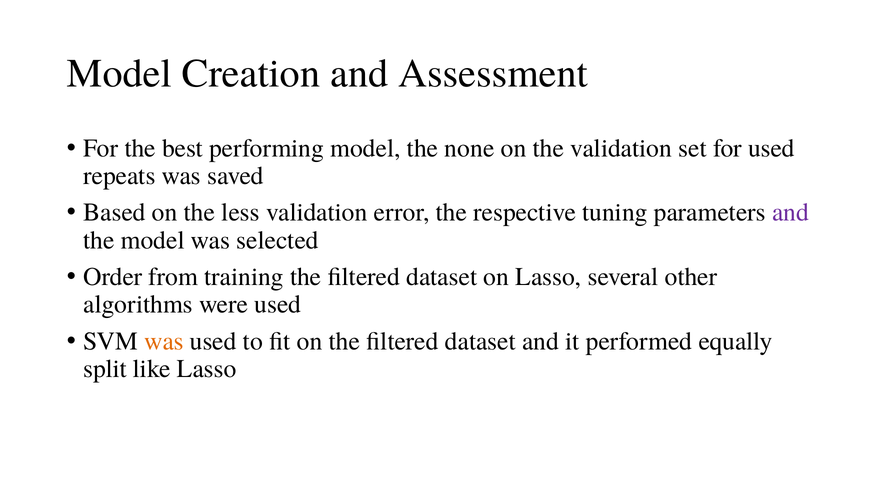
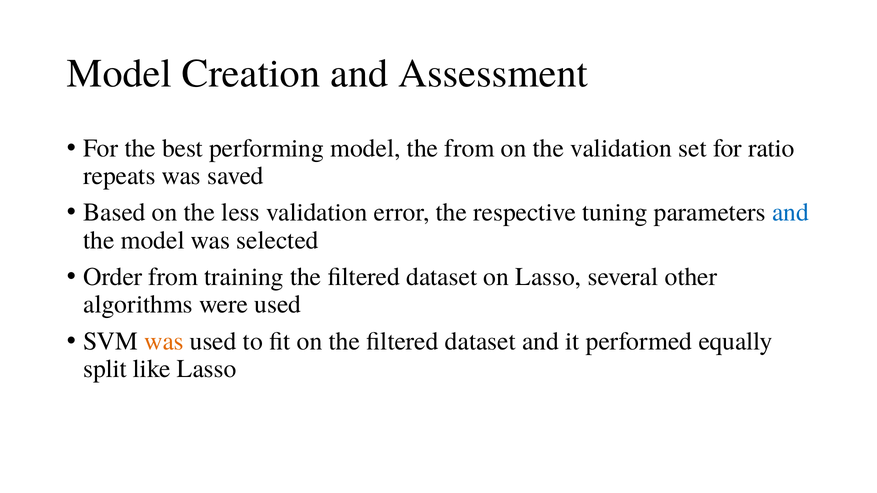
the none: none -> from (469, 148)
for used: used -> ratio (771, 148)
and colour: purple -> blue (791, 213)
